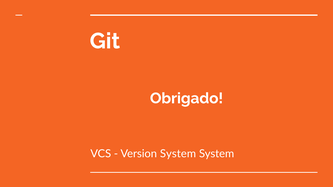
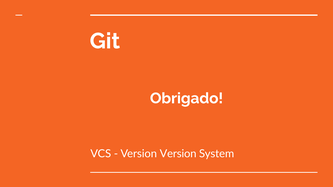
Version System: System -> Version (178, 154)
